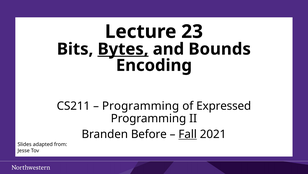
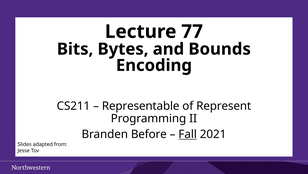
23: 23 -> 77 (192, 32)
Bytes underline: present -> none (123, 49)
Programming: Programming -> Representable (141, 106)
Expressed: Expressed -> Represent (224, 106)
